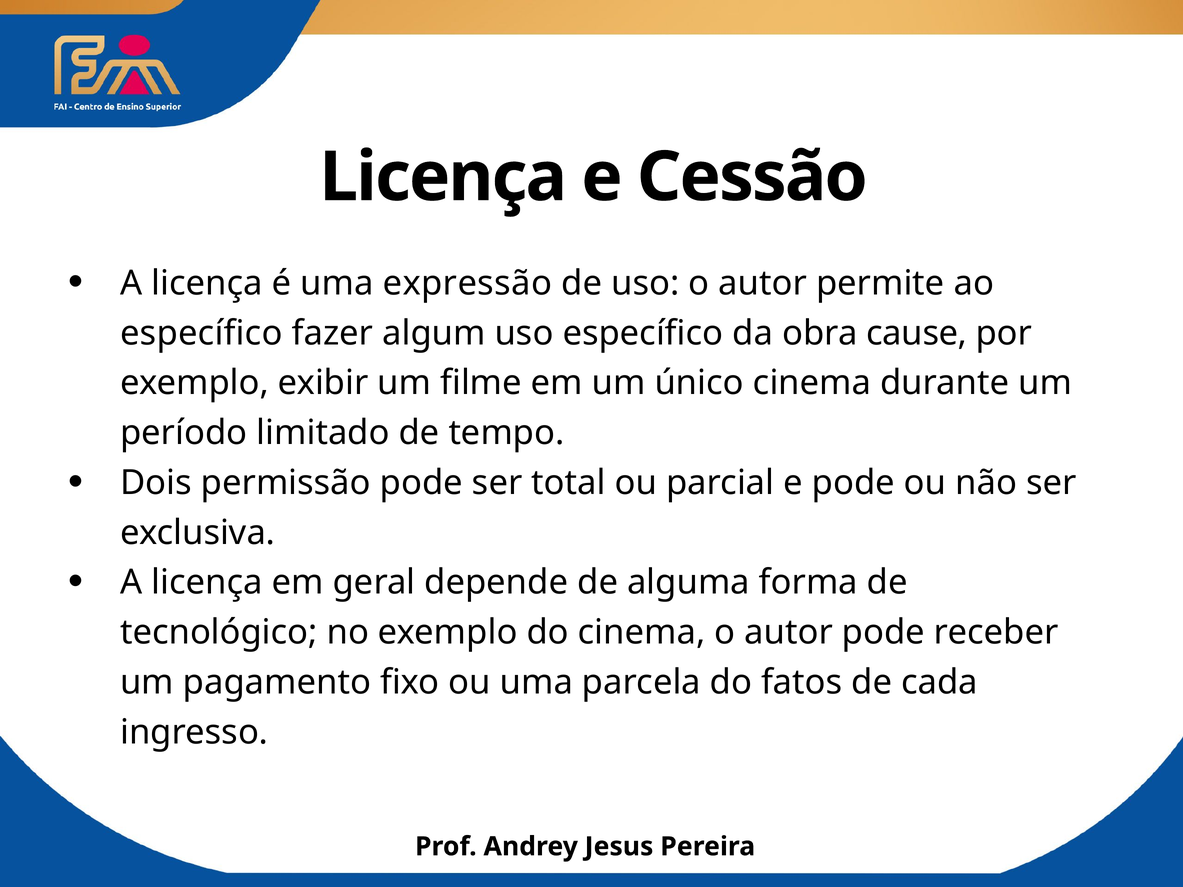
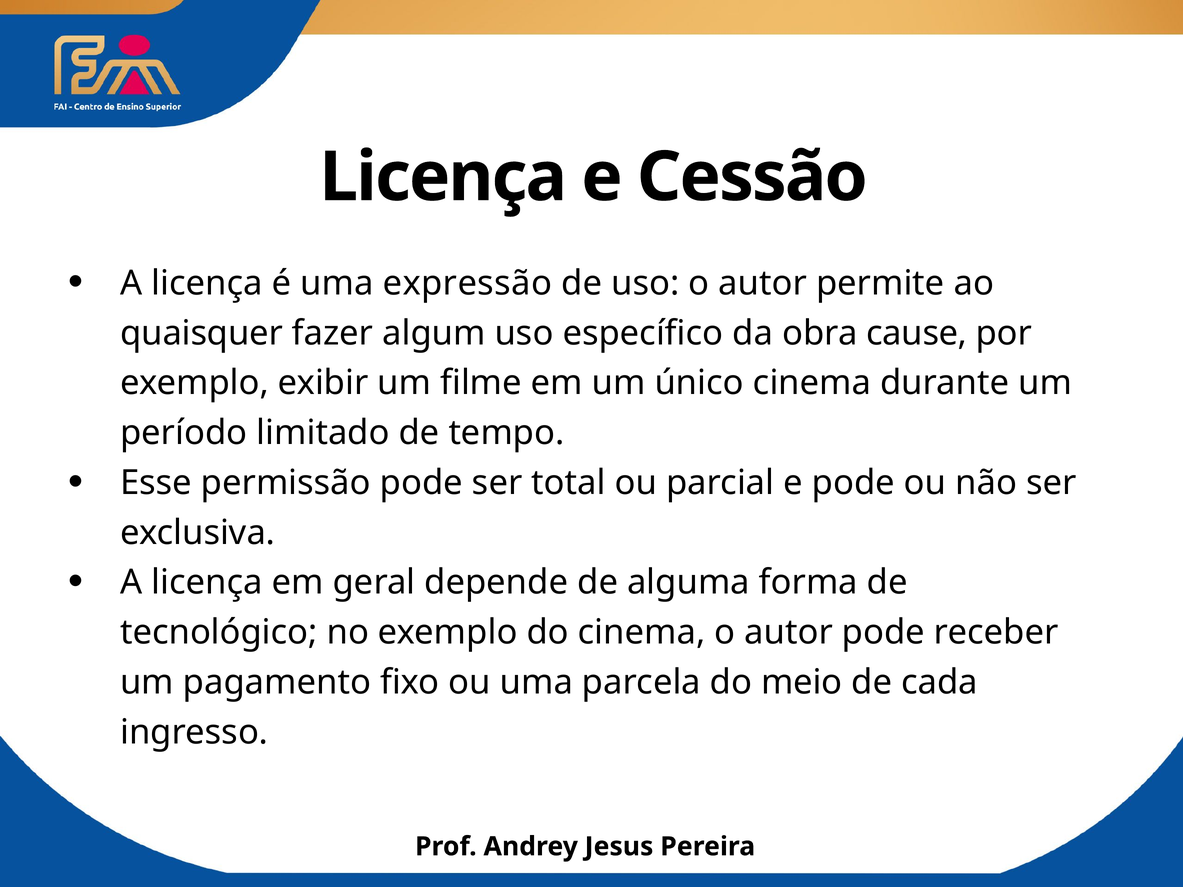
específico: específico -> quaisquer (202, 333)
Dois: Dois -> Esse (156, 483)
fatos: fatos -> meio (802, 683)
